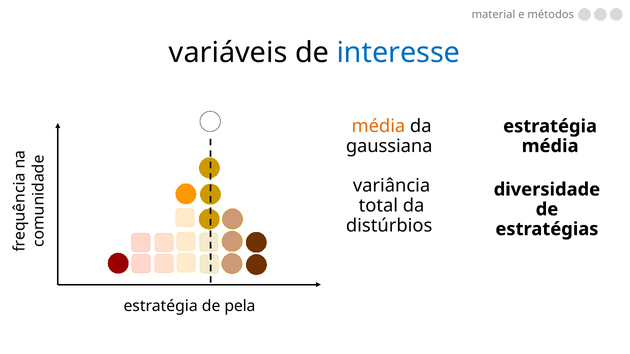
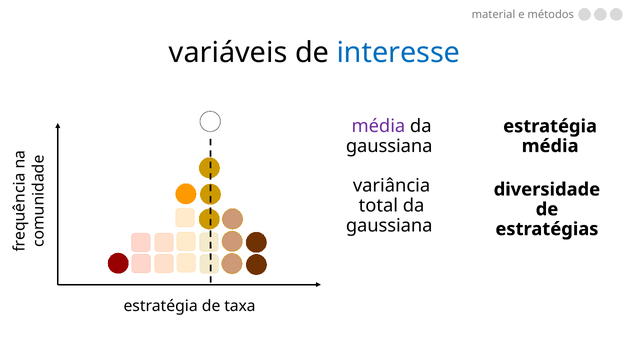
média colour: orange -> purple (378, 126)
distúrbios: distúrbios -> gaussiana (389, 226)
pela: pela -> taxa (240, 307)
